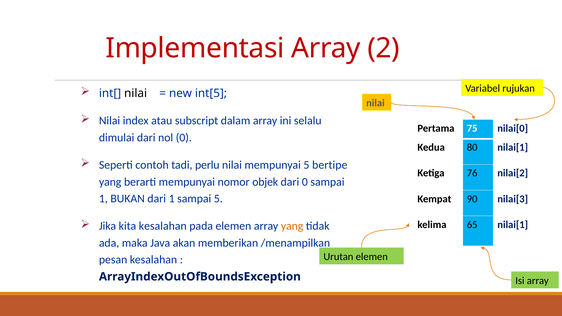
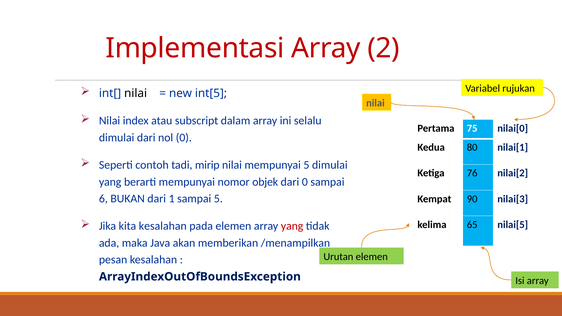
perlu: perlu -> mirip (207, 165)
5 bertipe: bertipe -> dimulai (330, 165)
1: 1 -> 6 (103, 199)
yang colour: orange -> red (292, 226)
65 nilai[1: nilai[1 -> nilai[5 (513, 225)
